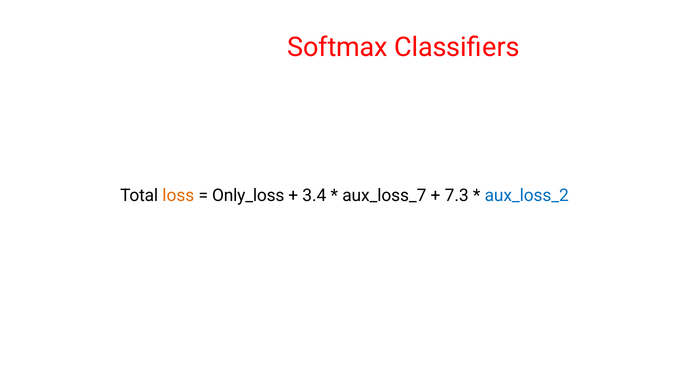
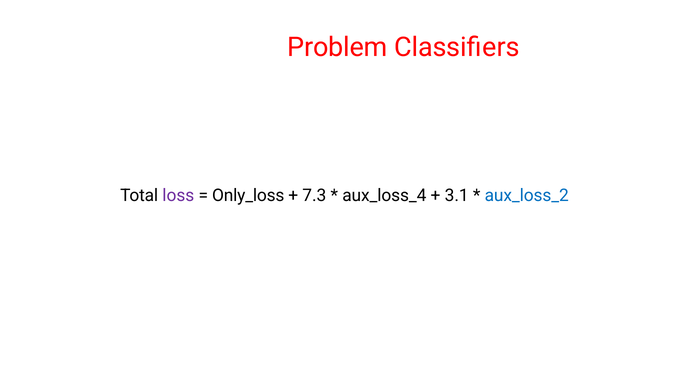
Softmax: Softmax -> Problem (337, 47)
loss colour: orange -> purple (178, 196)
3.4: 3.4 -> 7.3 (314, 196)
aux_loss_7: aux_loss_7 -> aux_loss_4 (384, 196)
7.3: 7.3 -> 3.1 (457, 196)
